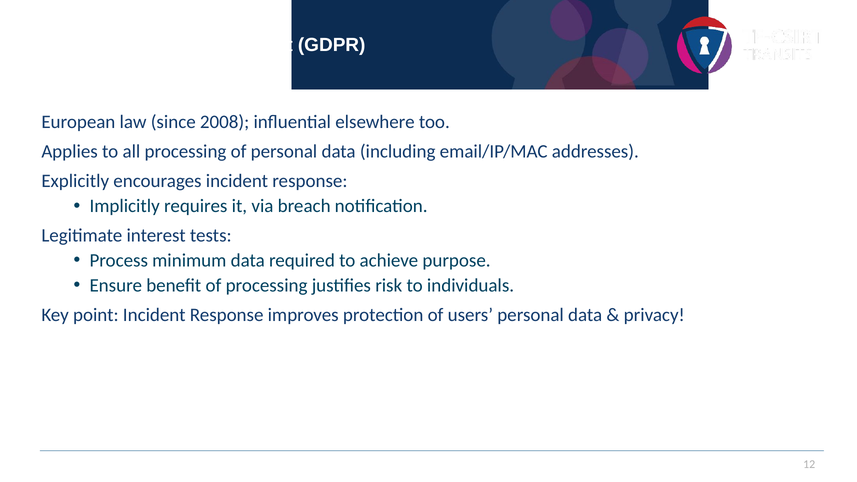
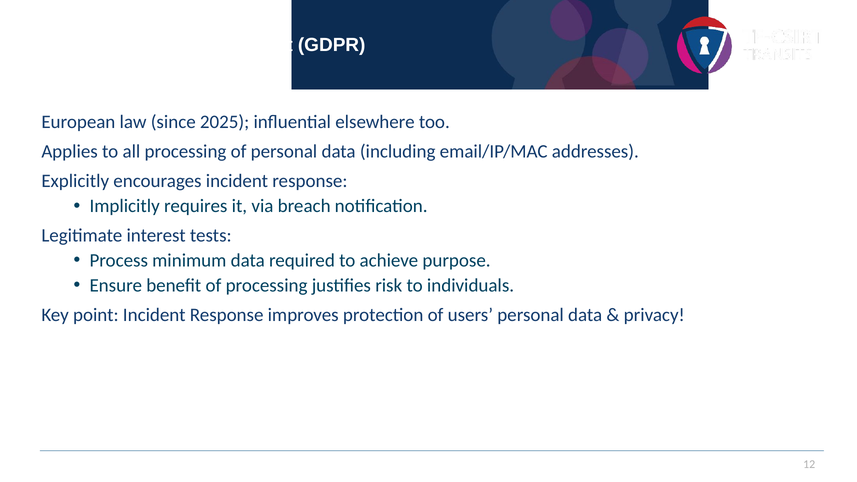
2008: 2008 -> 2025 (225, 122)
